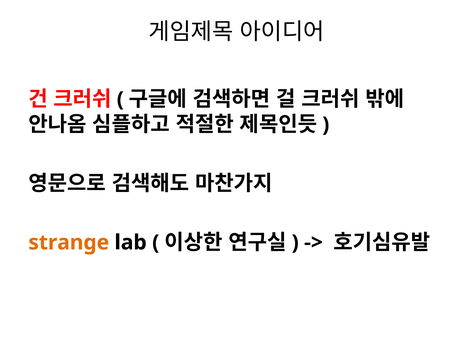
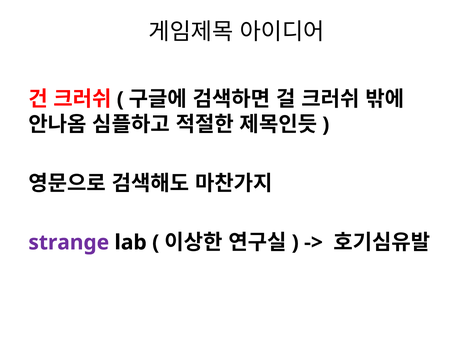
strange colour: orange -> purple (69, 242)
